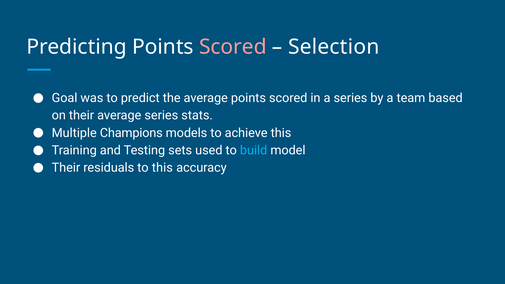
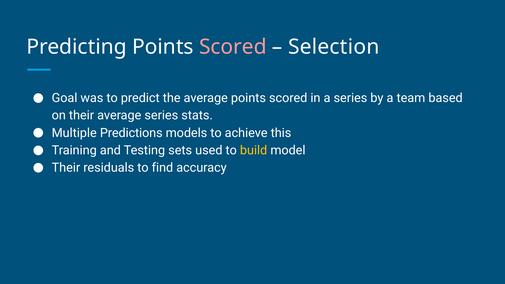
Champions: Champions -> Predictions (131, 133)
build colour: light blue -> yellow (254, 150)
to this: this -> find (162, 168)
